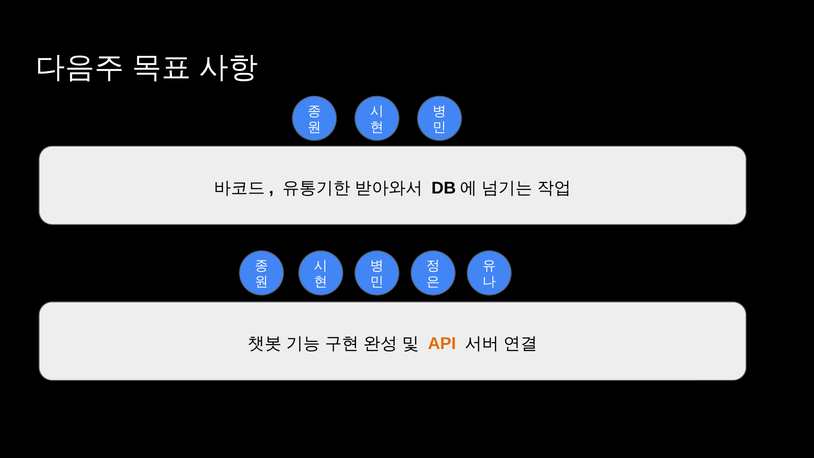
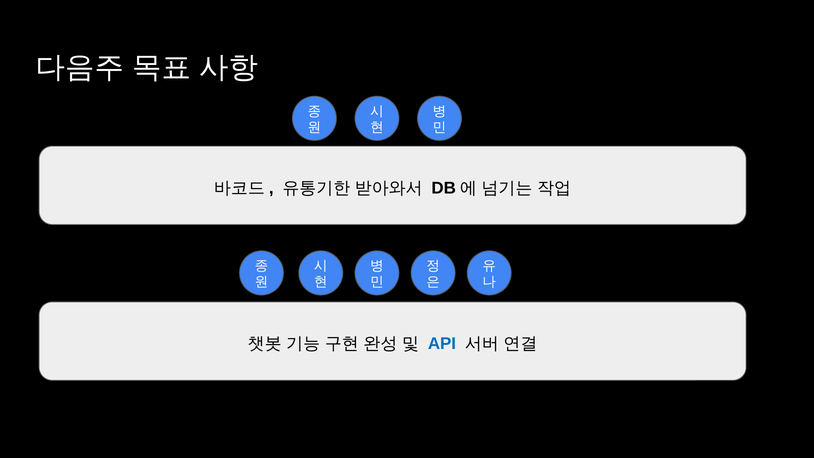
API colour: orange -> blue (442, 344)
